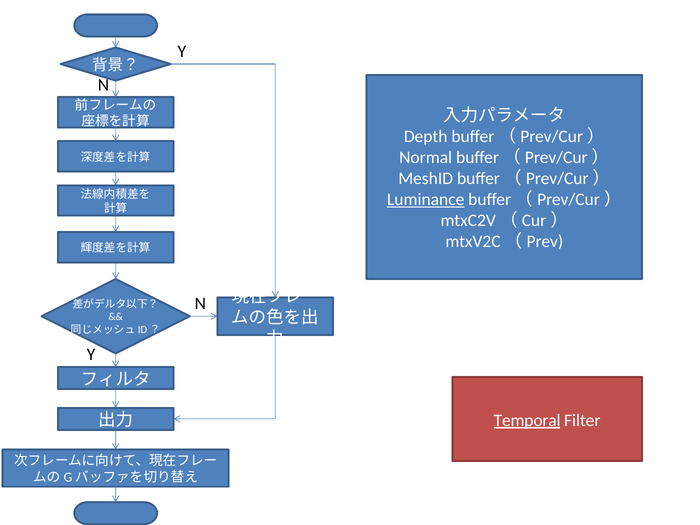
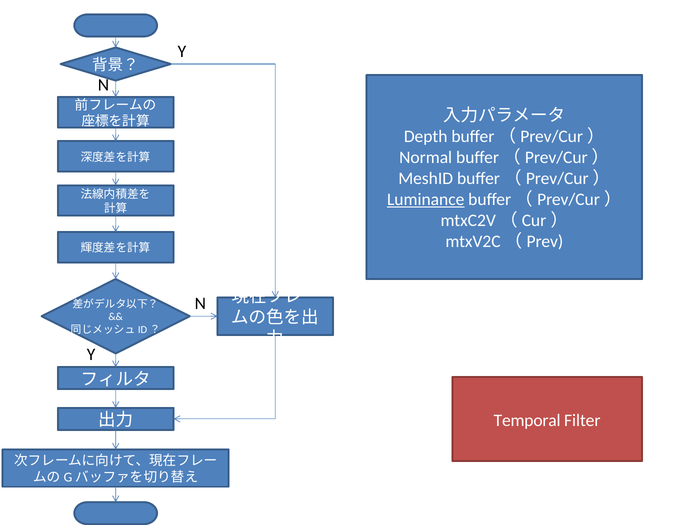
Temporal underline: present -> none (527, 420)
